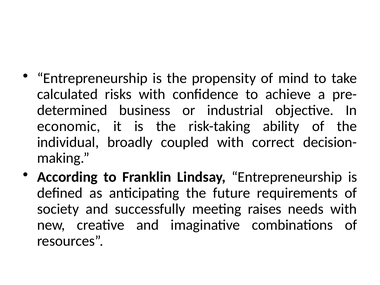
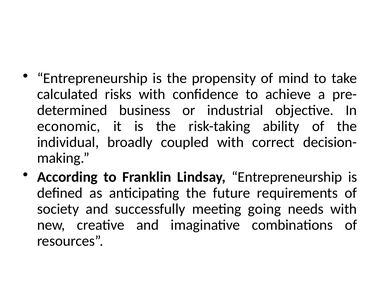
raises: raises -> going (265, 209)
